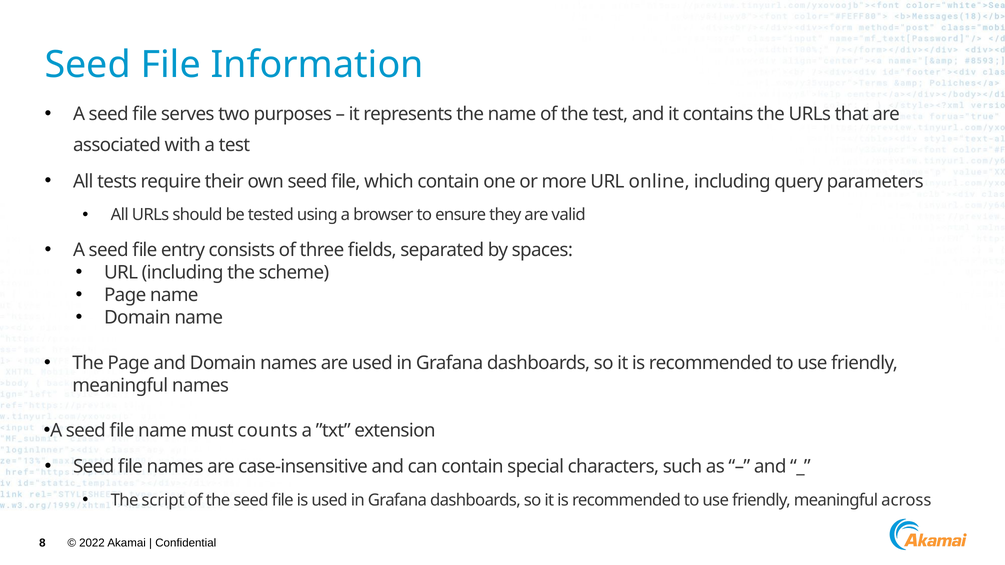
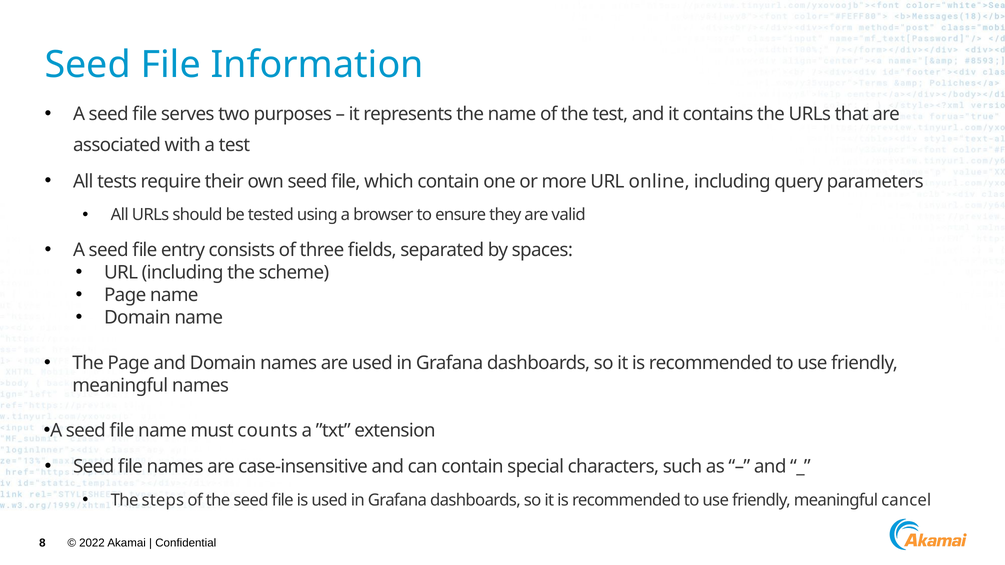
script: script -> steps (163, 501)
across: across -> cancel (906, 501)
